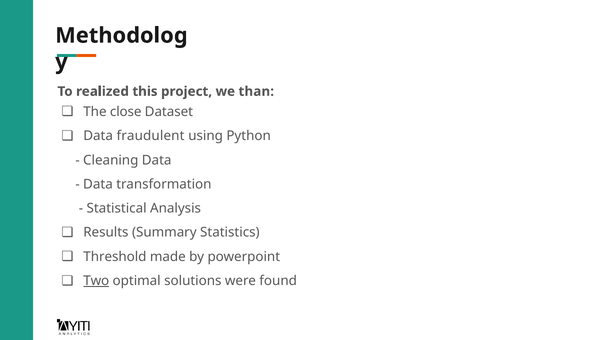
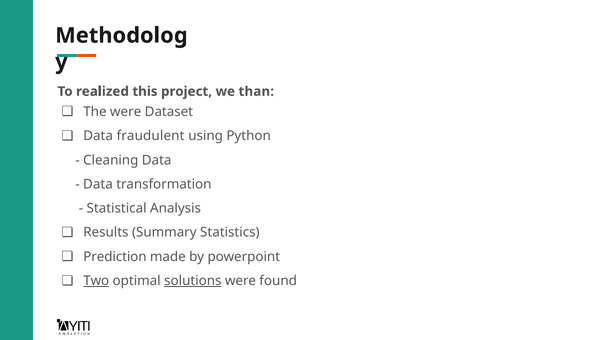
The close: close -> were (126, 112)
Threshold: Threshold -> Prediction (115, 257)
solutions underline: none -> present (193, 281)
